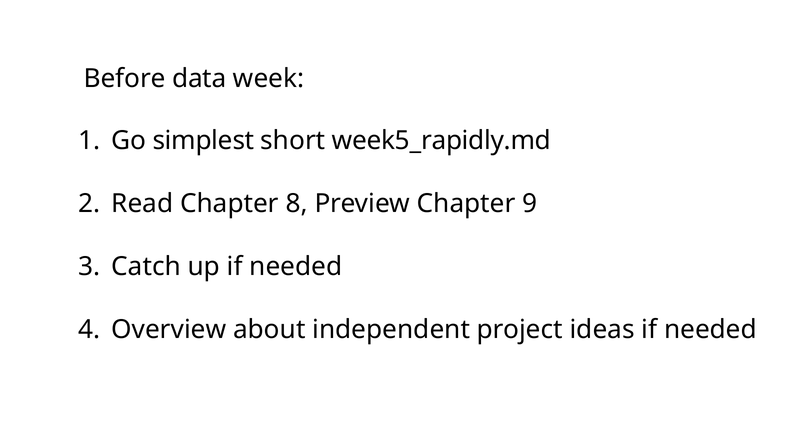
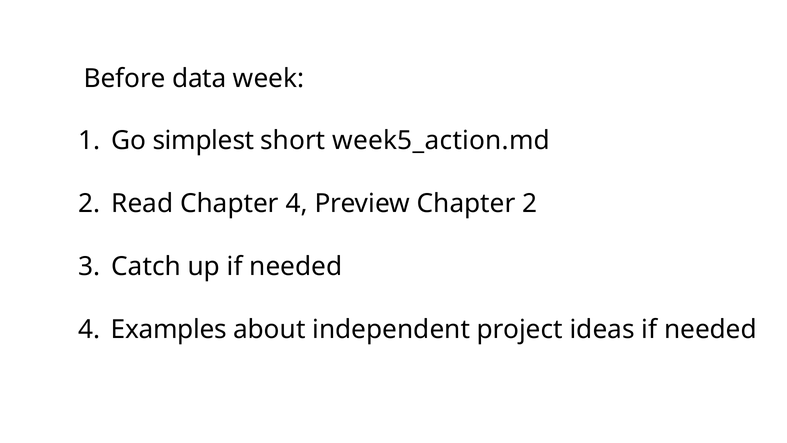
week5_rapidly.md: week5_rapidly.md -> week5_action.md (441, 140)
Chapter 8: 8 -> 4 (297, 203)
Chapter 9: 9 -> 2 (530, 203)
Overview: Overview -> Examples (169, 329)
